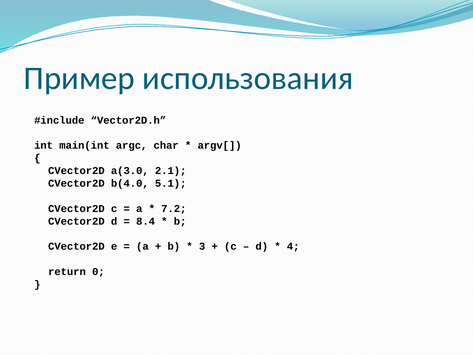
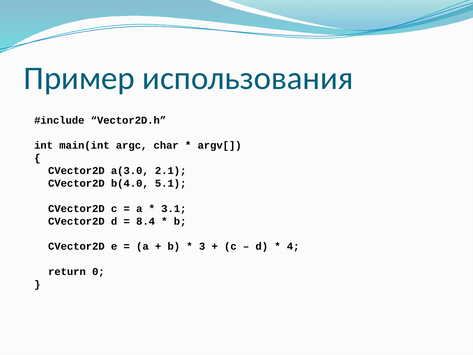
7.2: 7.2 -> 3.1 (174, 208)
